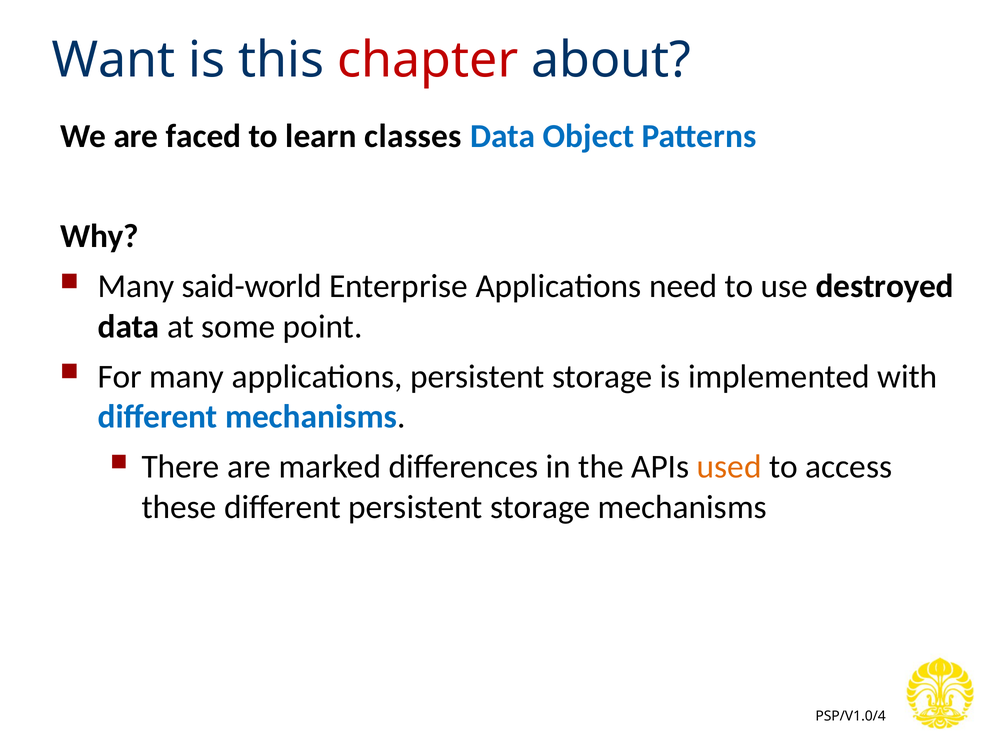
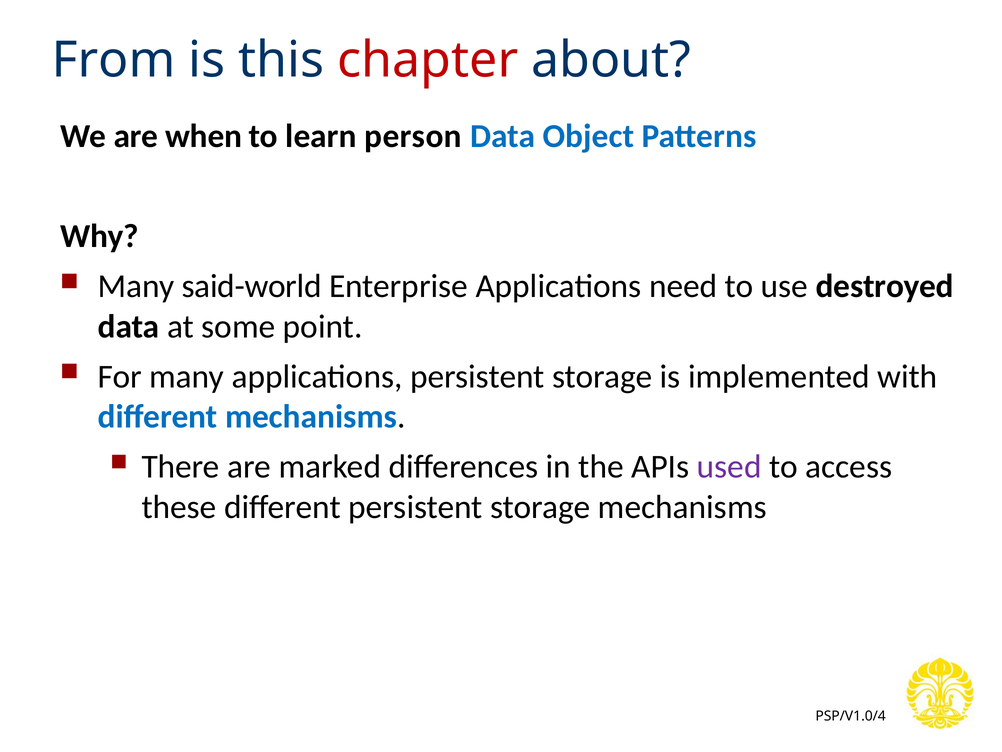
Want: Want -> From (114, 60)
faced: faced -> when (204, 136)
classes: classes -> person (413, 136)
used colour: orange -> purple (729, 467)
